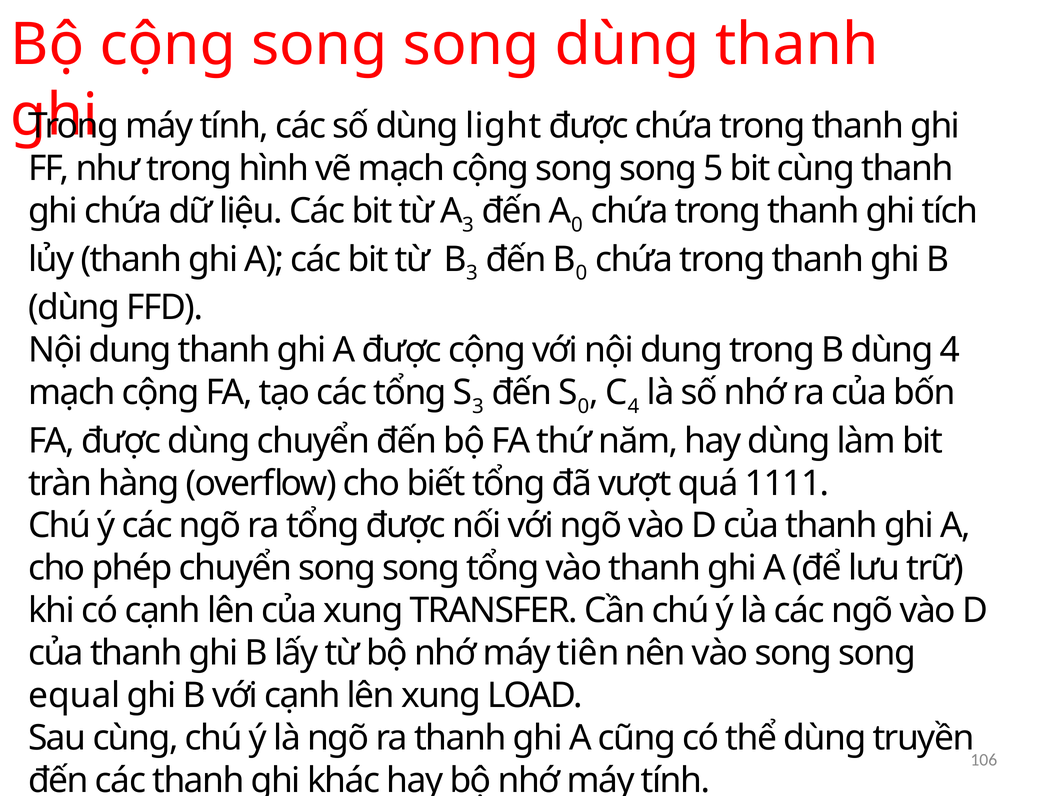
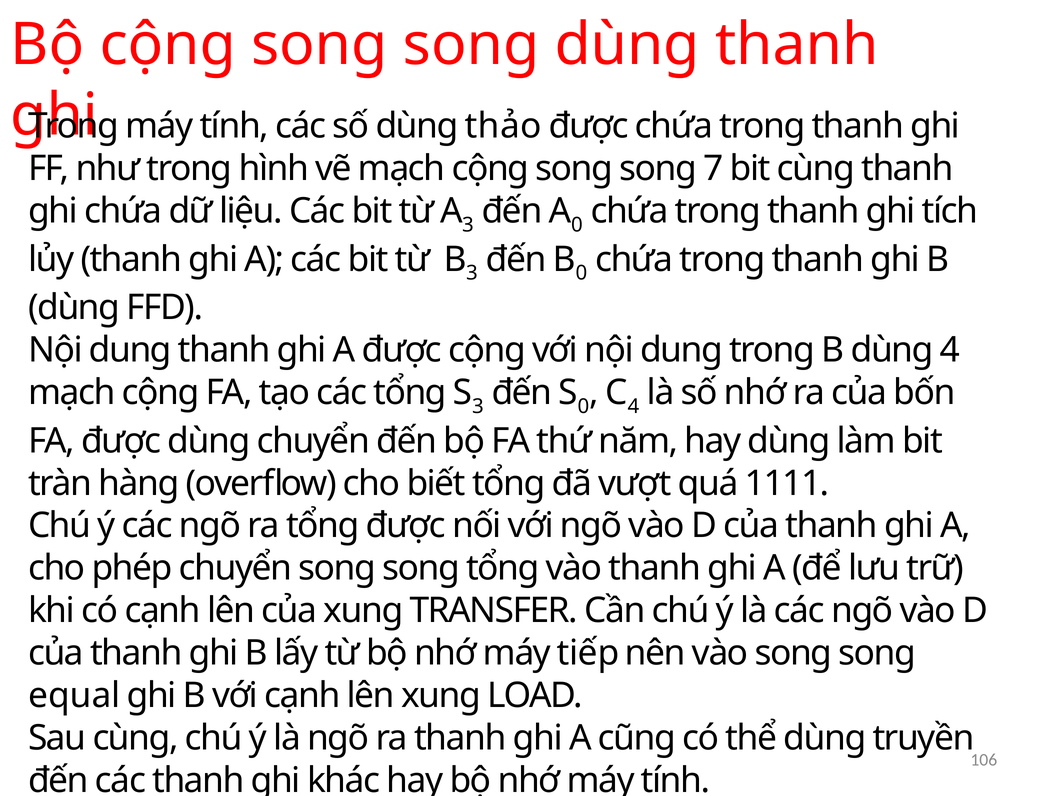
light: light -> thảo (503, 126)
5: 5 -> 7 (713, 169)
tiên: tiên -> tiếp (588, 653)
